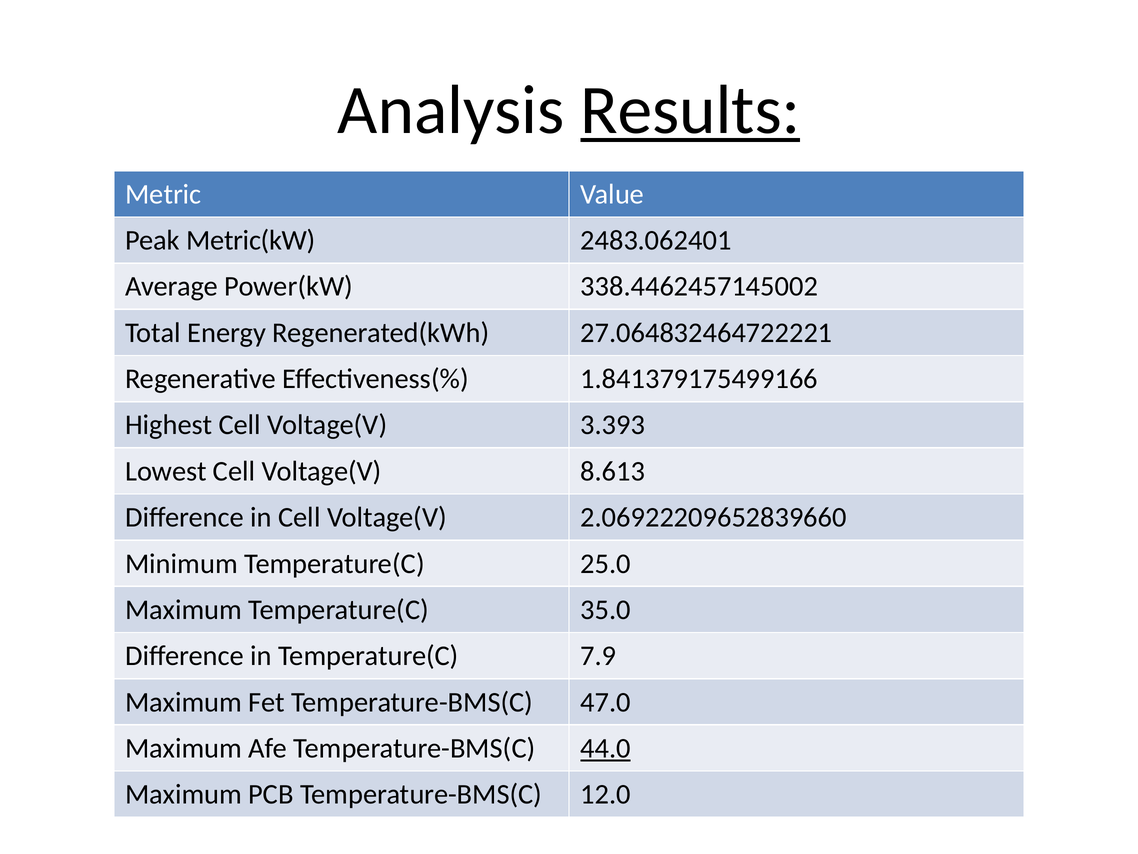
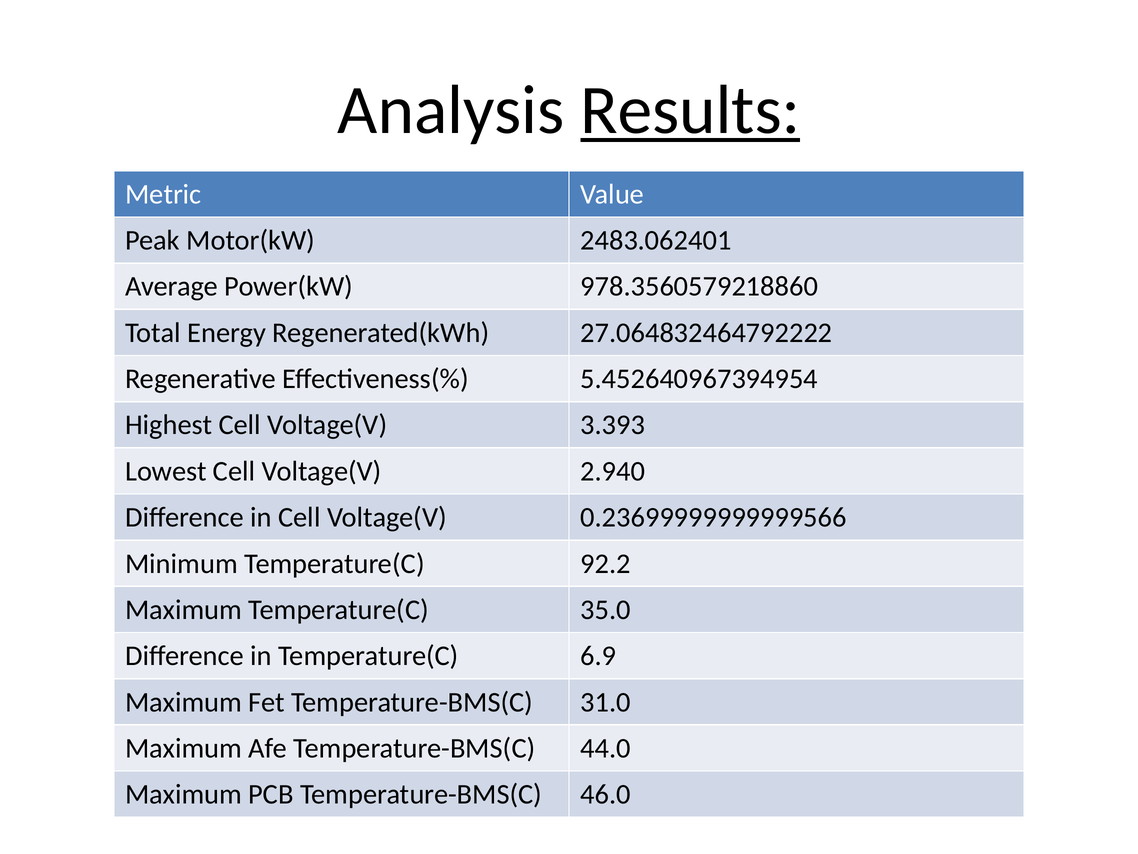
Metric(kW: Metric(kW -> Motor(kW (251, 240)
338.4462457145002: 338.4462457145002 -> 978.3560579218860 (699, 286)
27.064832464722221: 27.064832464722221 -> 27.064832464792222 (706, 333)
1.841379175499166: 1.841379175499166 -> 5.452640967394954 (699, 379)
8.613: 8.613 -> 2.940 (613, 471)
2.06922209652839660: 2.06922209652839660 -> 0.23699999999999566 (714, 517)
25.0: 25.0 -> 92.2 (606, 563)
7.9: 7.9 -> 6.9 (598, 656)
47.0: 47.0 -> 31.0 (606, 702)
44.0 underline: present -> none (606, 748)
12.0: 12.0 -> 46.0 (606, 794)
